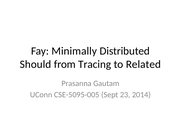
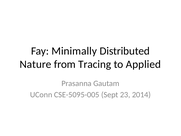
Should: Should -> Nature (35, 64)
Related: Related -> Applied (143, 64)
